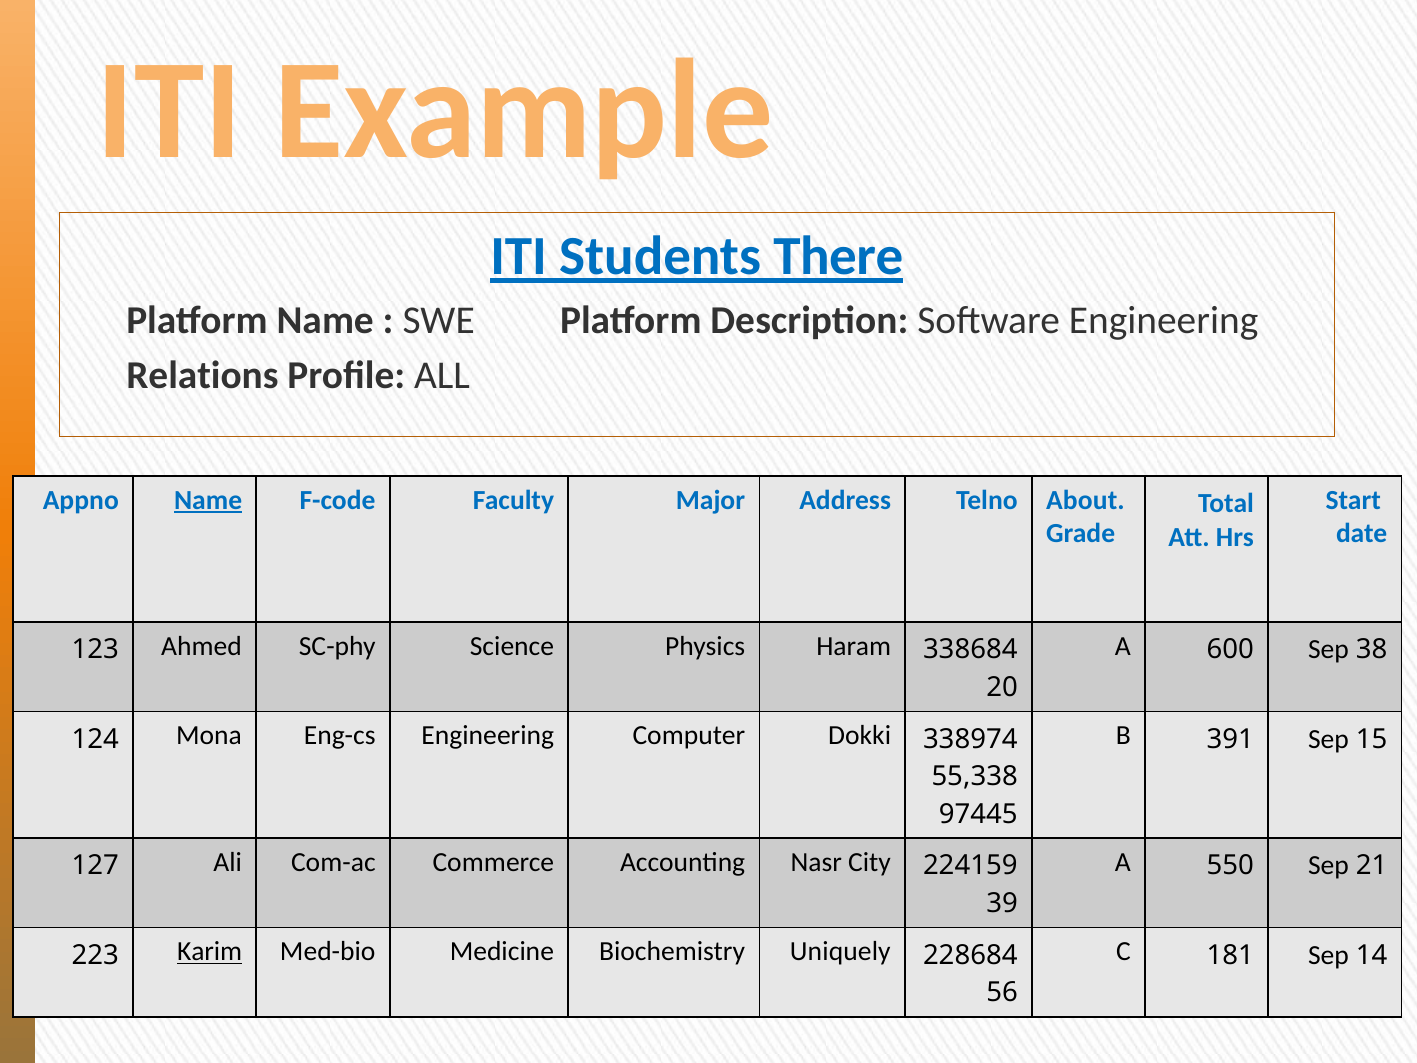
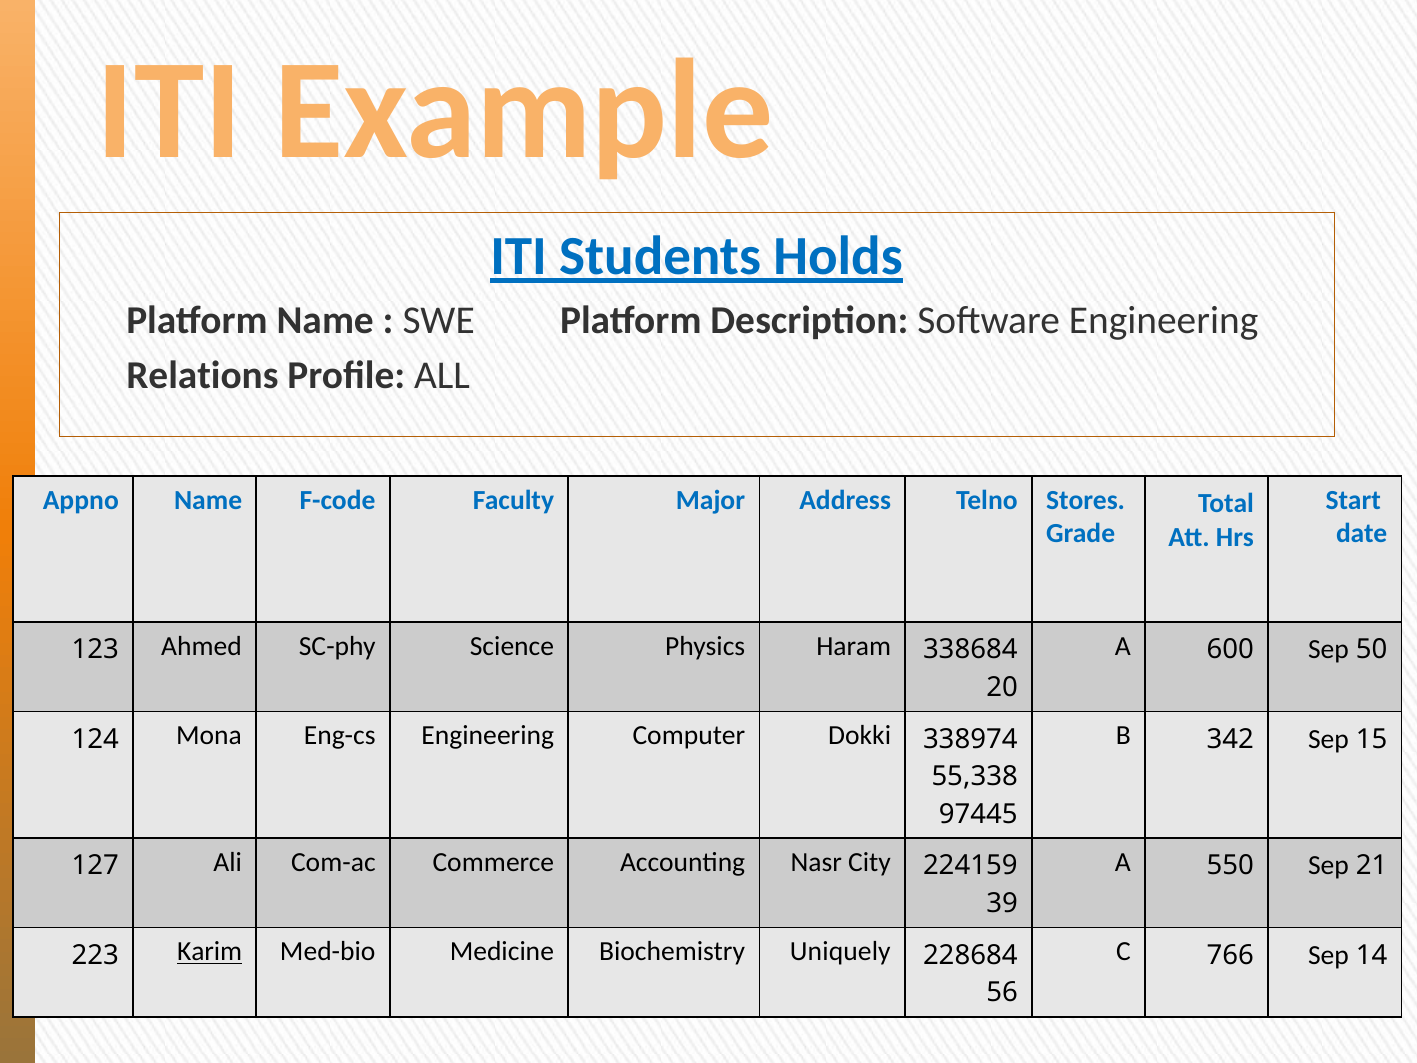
There: There -> Holds (838, 257)
Name underline: present -> none (208, 500)
About: About -> Stores (1086, 500)
38: 38 -> 50 (1372, 650)
391: 391 -> 342 (1230, 739)
181: 181 -> 766 (1230, 955)
